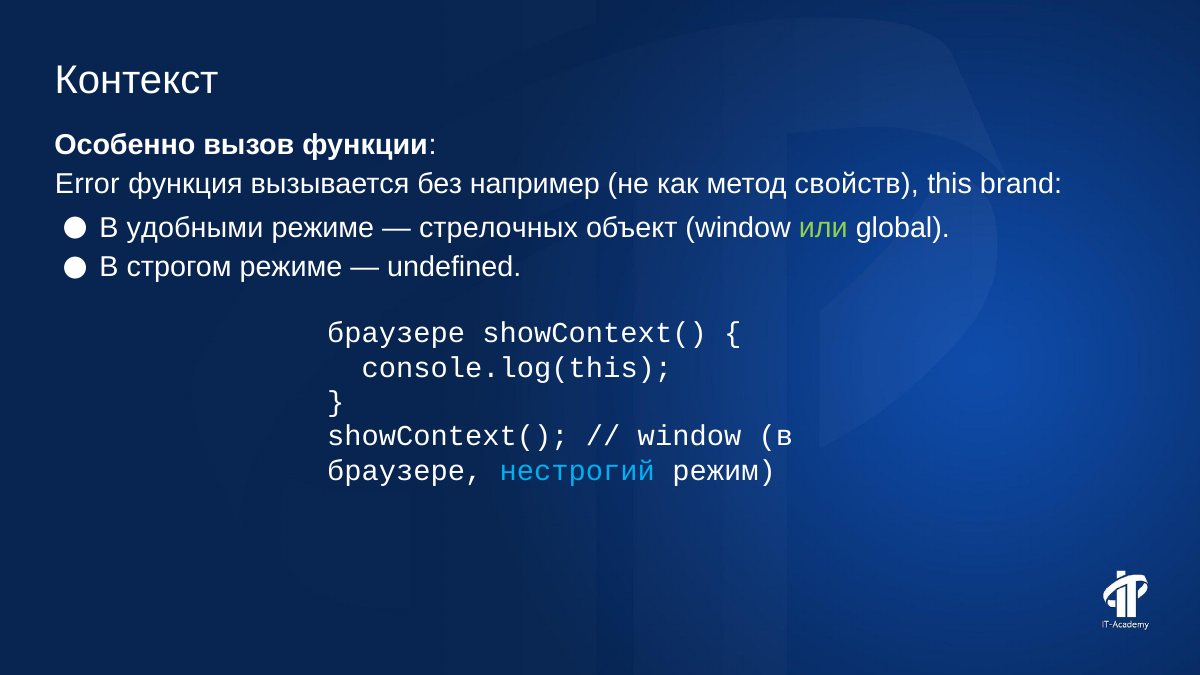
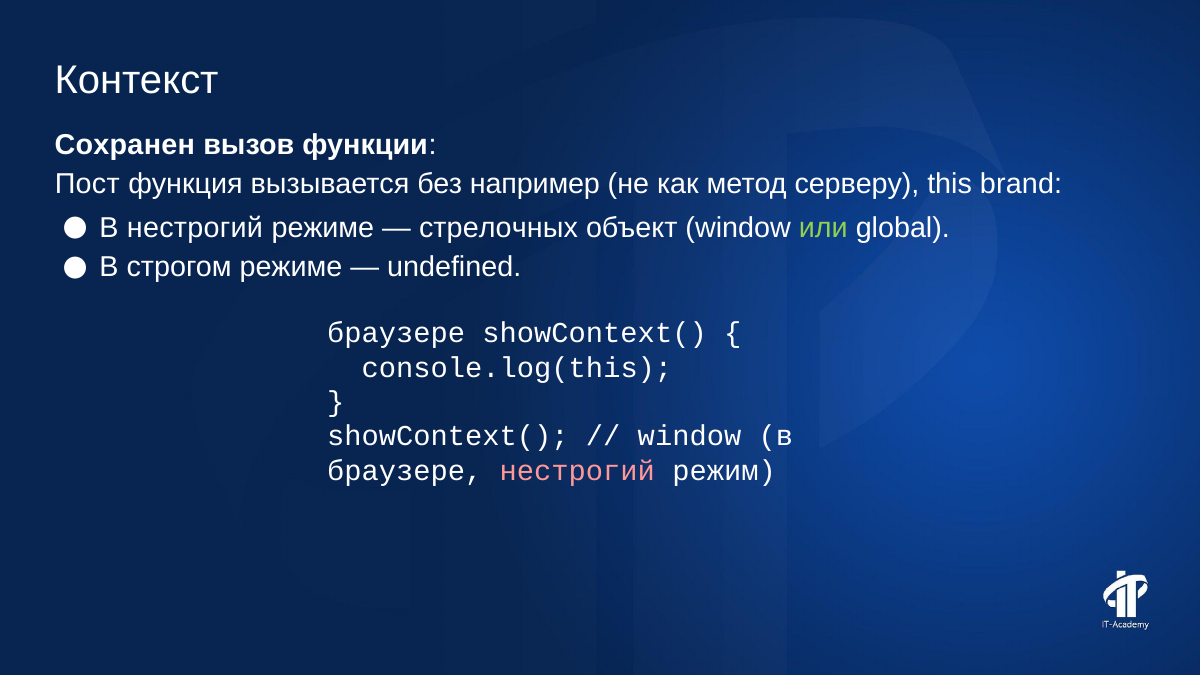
Особенно: Особенно -> Сохранен (125, 145)
Error: Error -> Пост (87, 184)
свойств: свойств -> серверу (857, 184)
В удобными: удобными -> нестрогий (195, 228)
нестрогий colour: light blue -> pink (577, 471)
